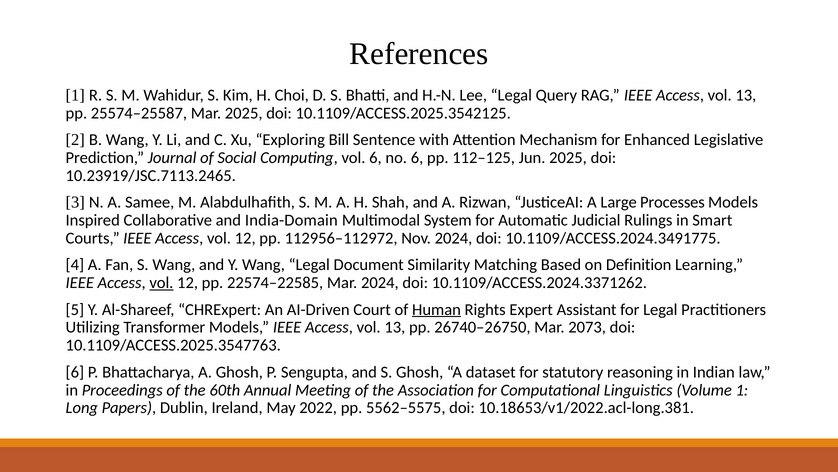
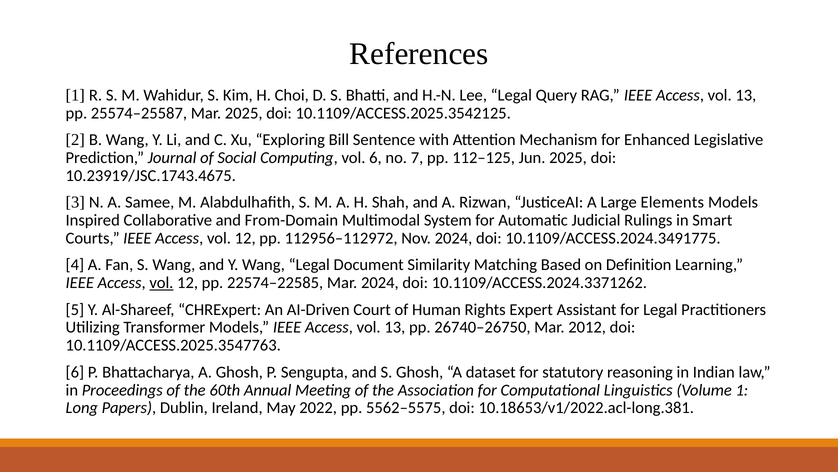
no 6: 6 -> 7 (417, 158)
10.23919/JSC.7113.2465: 10.23919/JSC.7113.2465 -> 10.23919/JSC.1743.4675 (151, 175)
Processes: Processes -> Elements (672, 202)
India-Domain: India-Domain -> From-Domain (291, 220)
Human underline: present -> none (437, 309)
2073: 2073 -> 2012 (587, 327)
